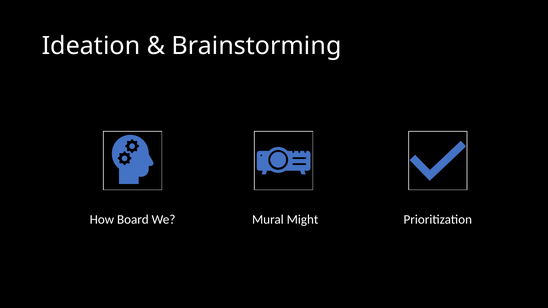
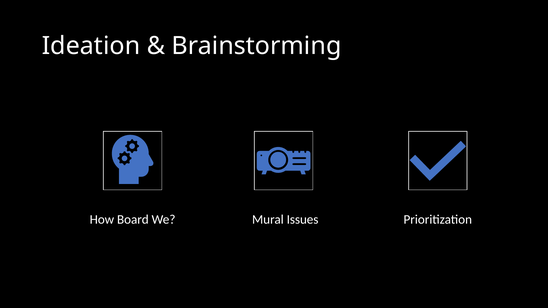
Might: Might -> Issues (303, 220)
